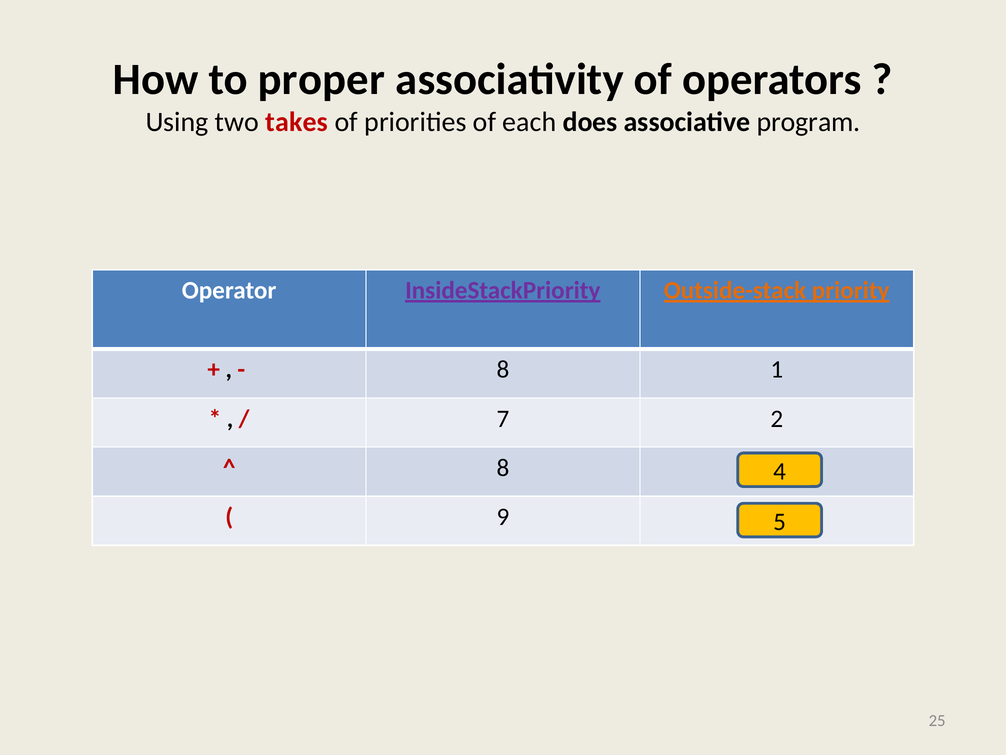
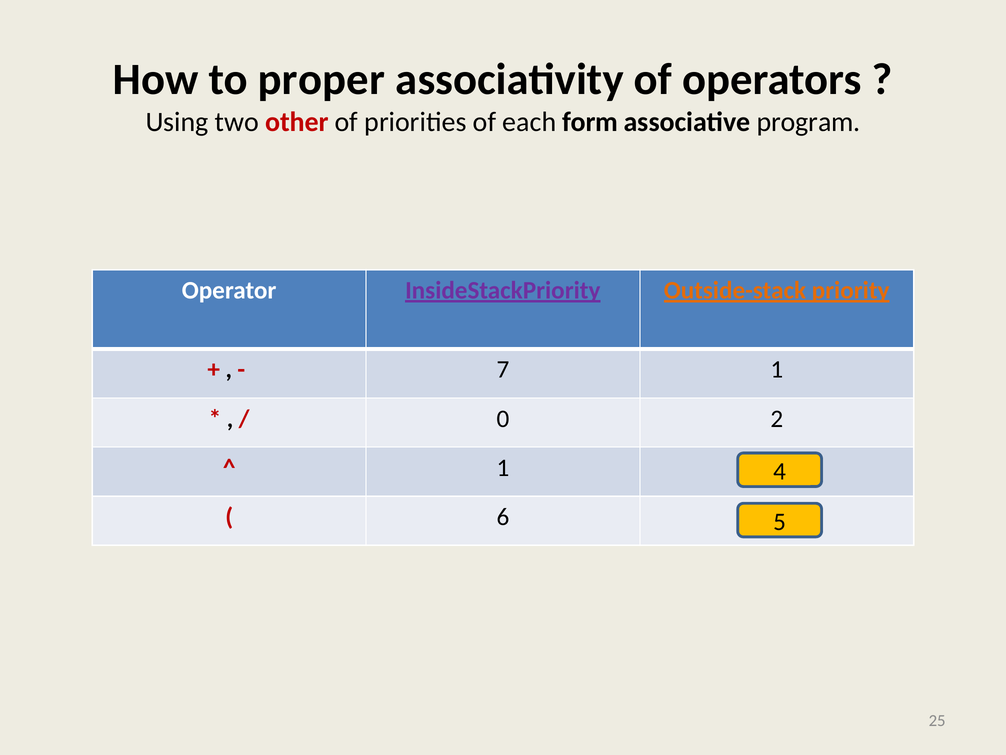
takes: takes -> other (297, 122)
does: does -> form (590, 122)
8: 8 -> 7 (503, 369)
7: 7 -> 0 (503, 418)
8: 8 -> 1 (503, 467)
9: 9 -> 6 (503, 517)
